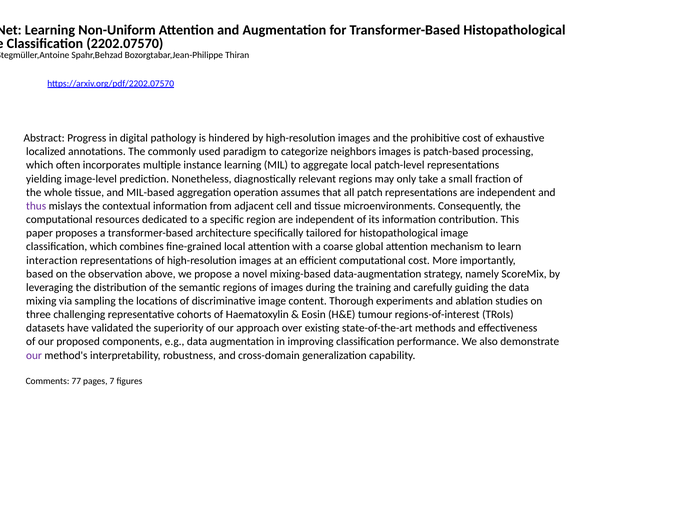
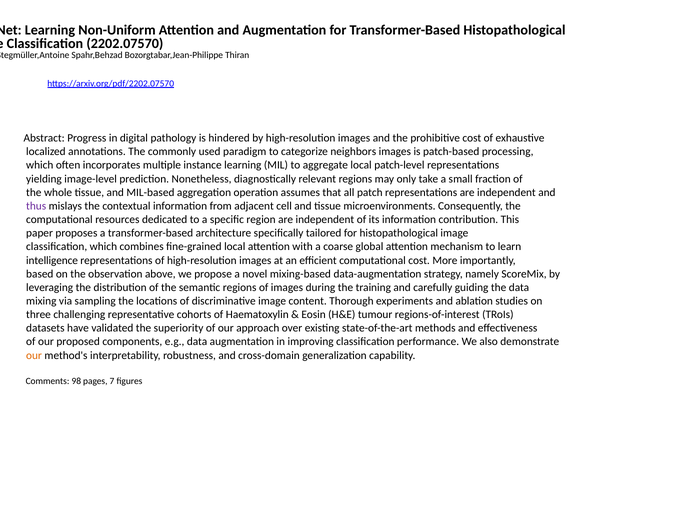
interaction: interaction -> intelligence (52, 260)
our colour: purple -> orange (34, 355)
77: 77 -> 98 (76, 381)
